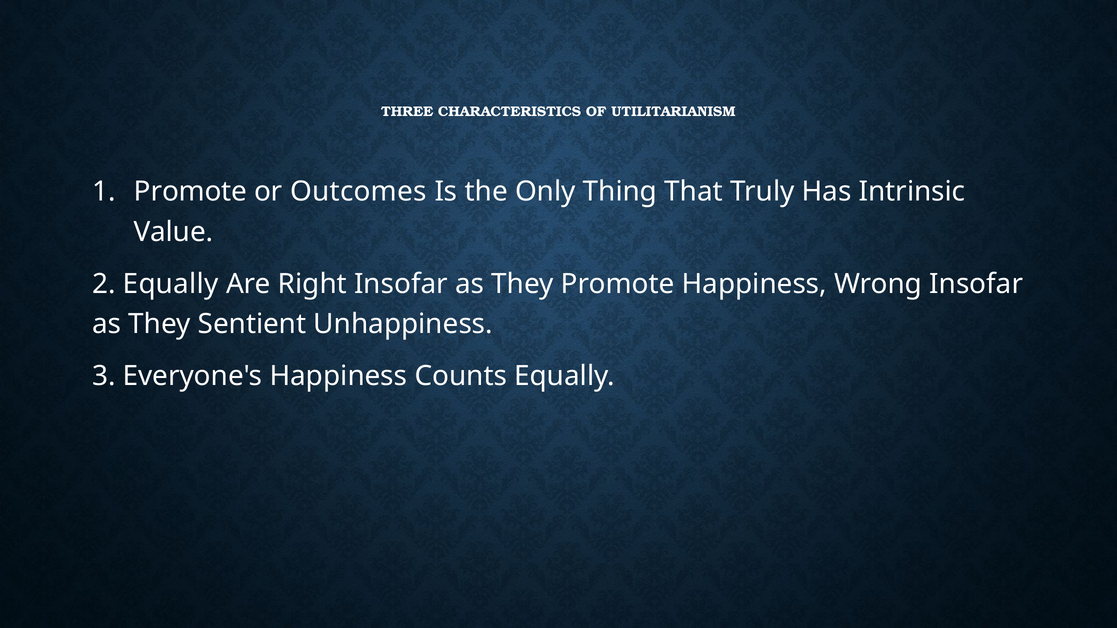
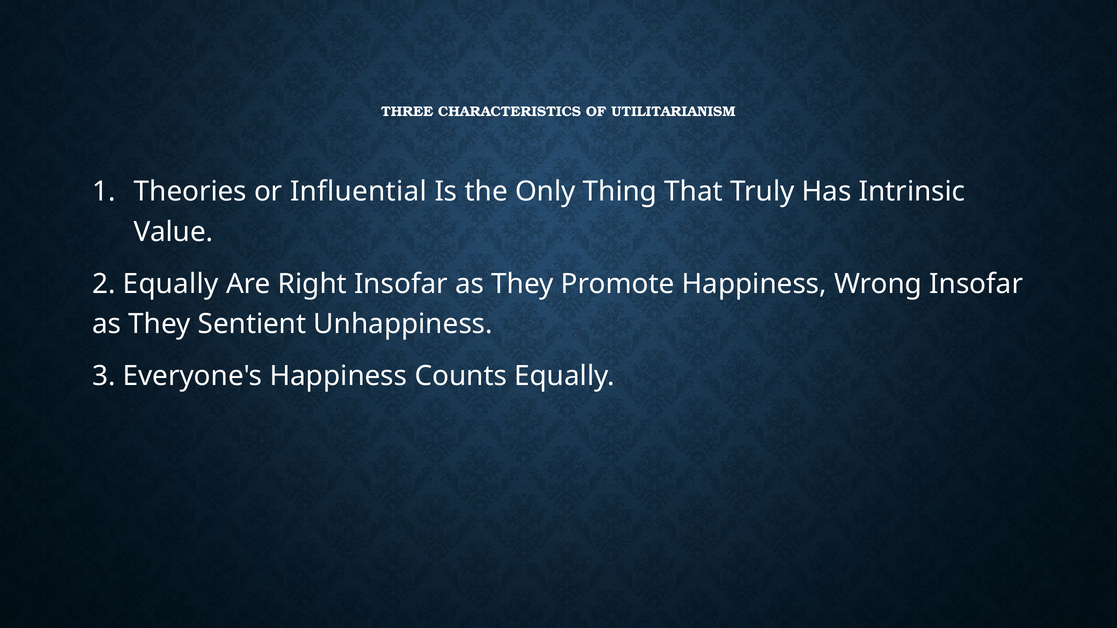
Promote: Promote -> Theories (190, 192)
Outcomes: Outcomes -> Influential (358, 192)
